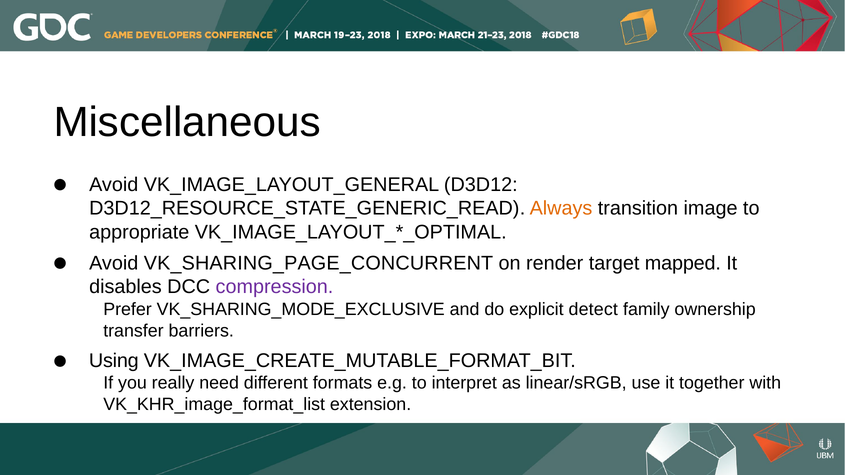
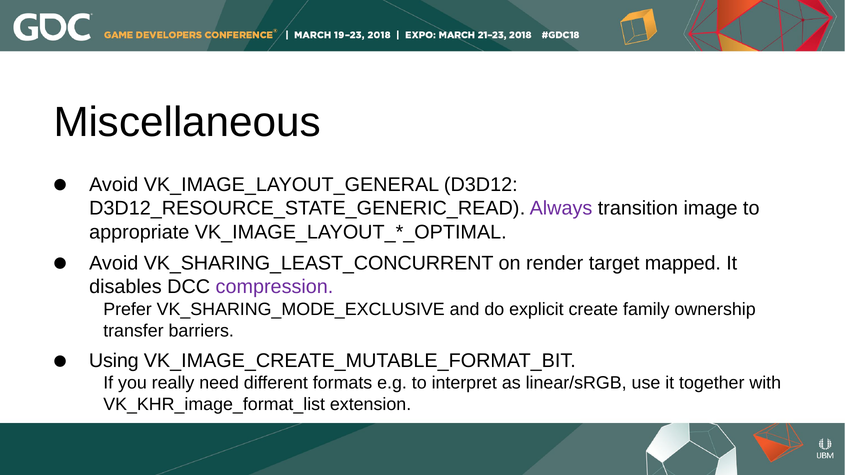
Always colour: orange -> purple (561, 208)
VK_SHARING_PAGE_CONCURRENT: VK_SHARING_PAGE_CONCURRENT -> VK_SHARING_LEAST_CONCURRENT (319, 263)
detect: detect -> create (593, 310)
